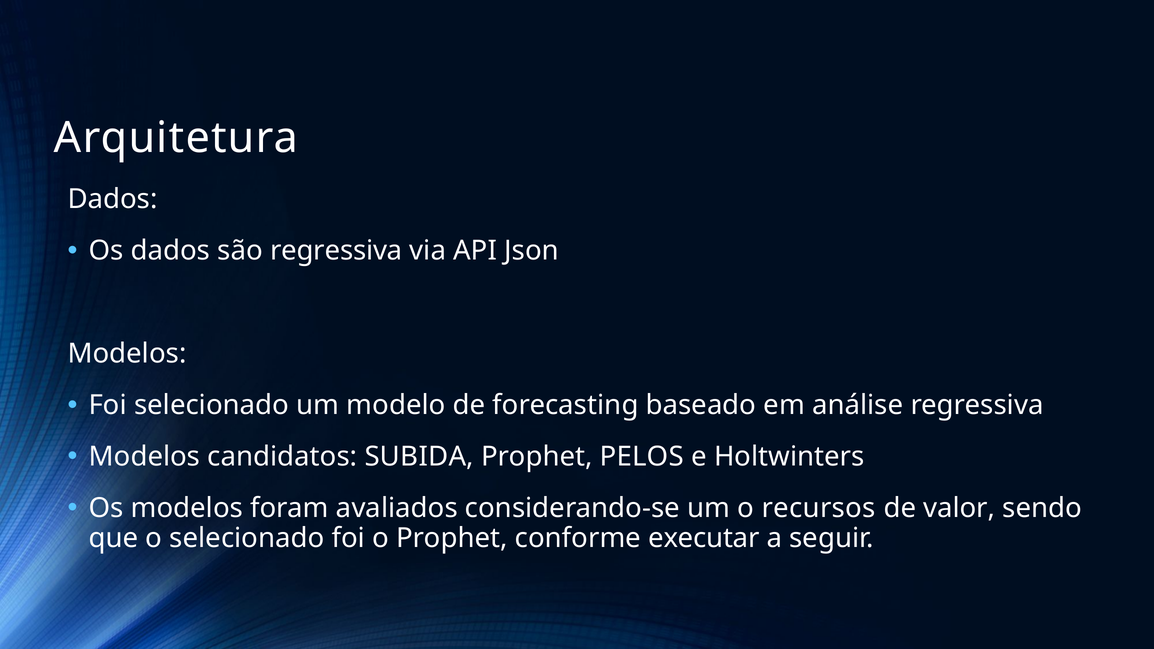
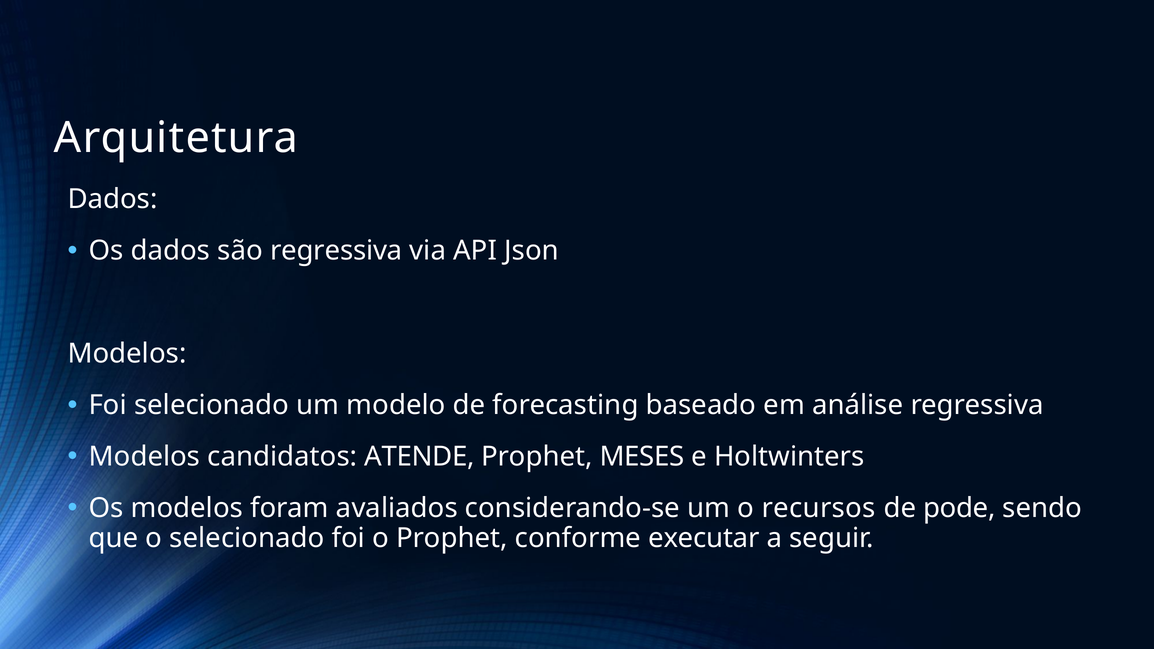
SUBIDA: SUBIDA -> ATENDE (419, 457)
PELOS: PELOS -> MESES (642, 457)
valor: valor -> pode (959, 508)
